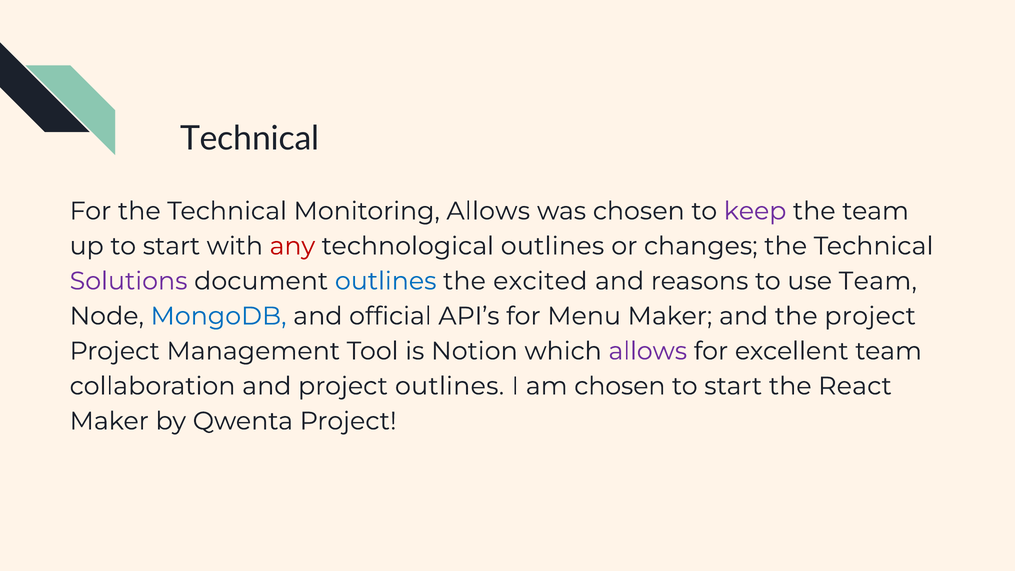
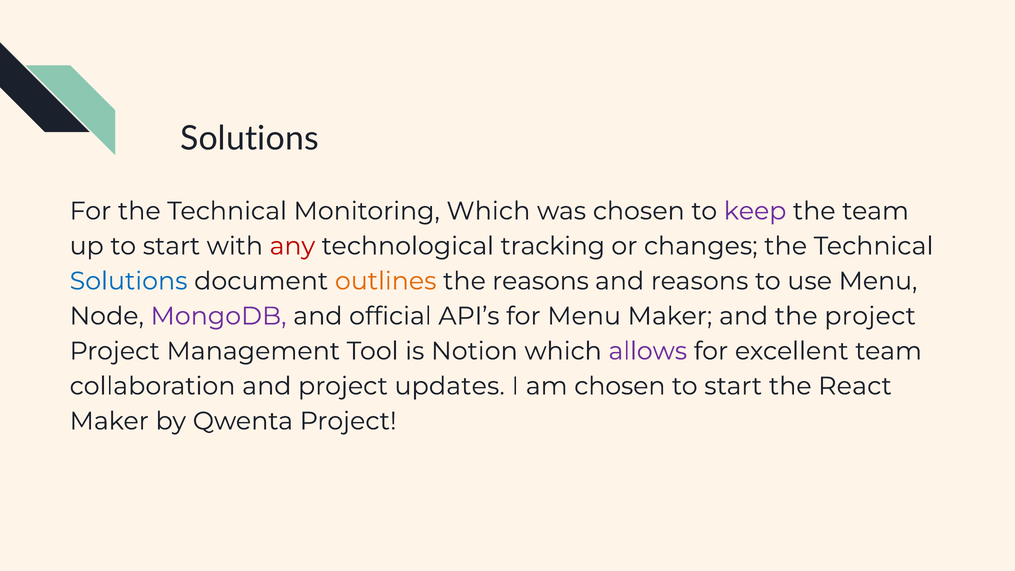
Technical: Technical -> Solutions (249, 139)
Monitoring Allows: Allows -> Which (488, 211)
technological outlines: outlines -> tracking (553, 246)
Solutions colour: purple -> blue (129, 281)
outlines colour: blue -> orange (386, 281)
the excited: excited -> reasons (541, 281)
use Team: Team -> Menu (878, 281)
MongoDB colour: blue -> purple (219, 316)
project outlines: outlines -> updates (450, 386)
